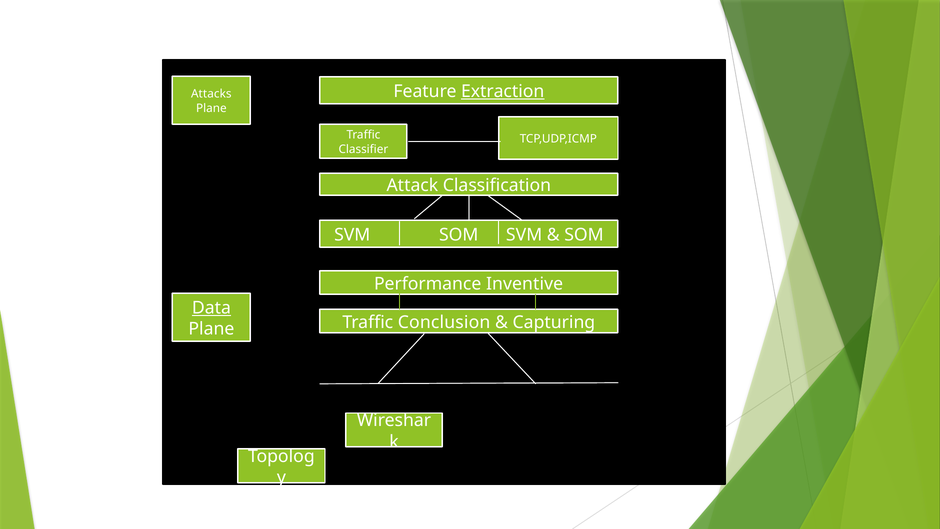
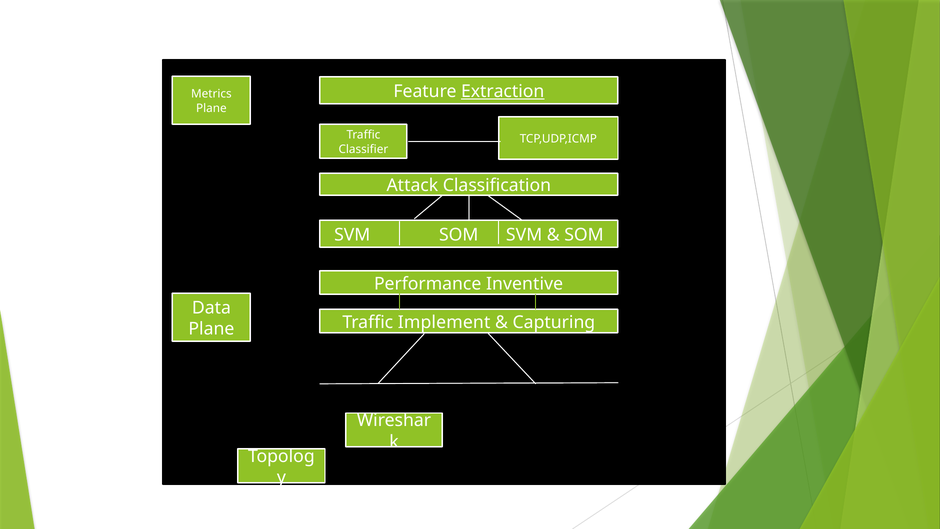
Attacks: Attacks -> Metrics (211, 94)
Data underline: present -> none (211, 308)
Conclusion: Conclusion -> Implement (444, 322)
